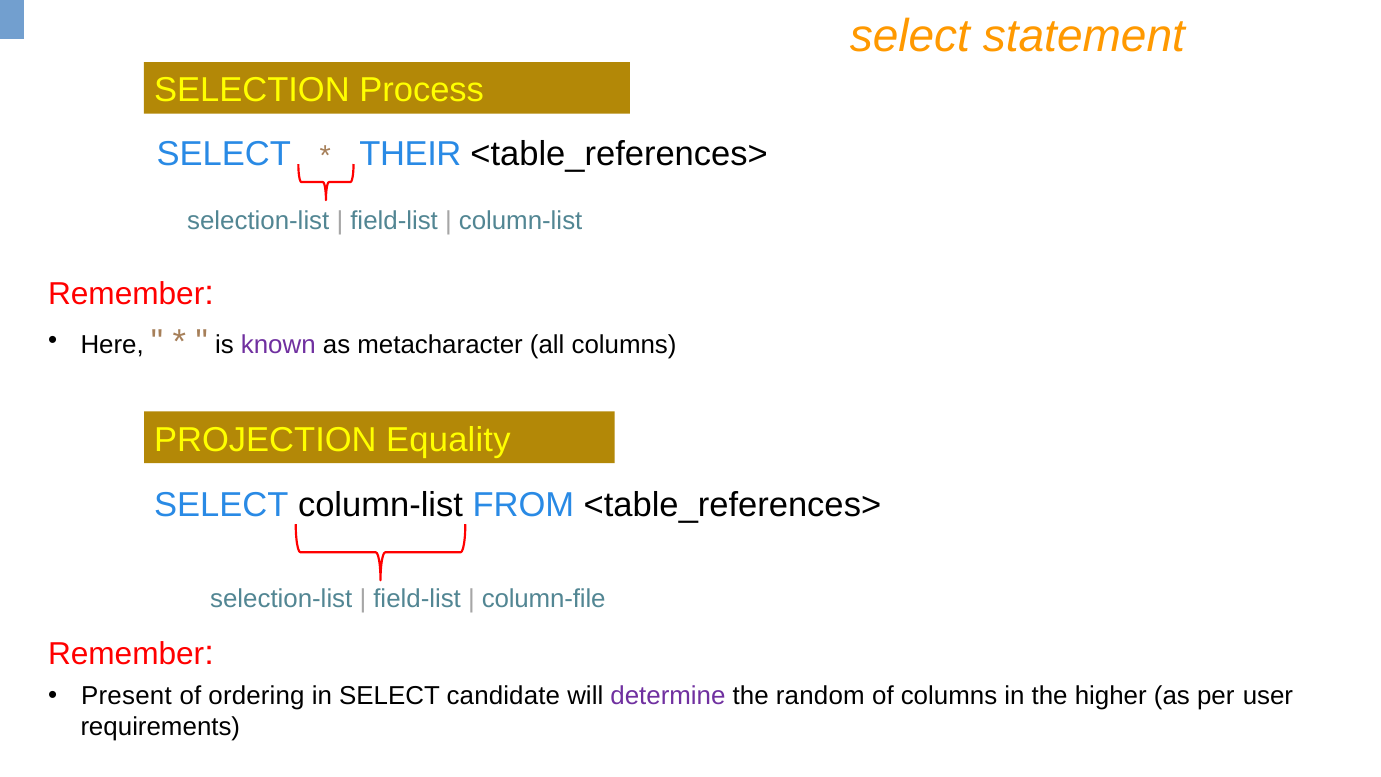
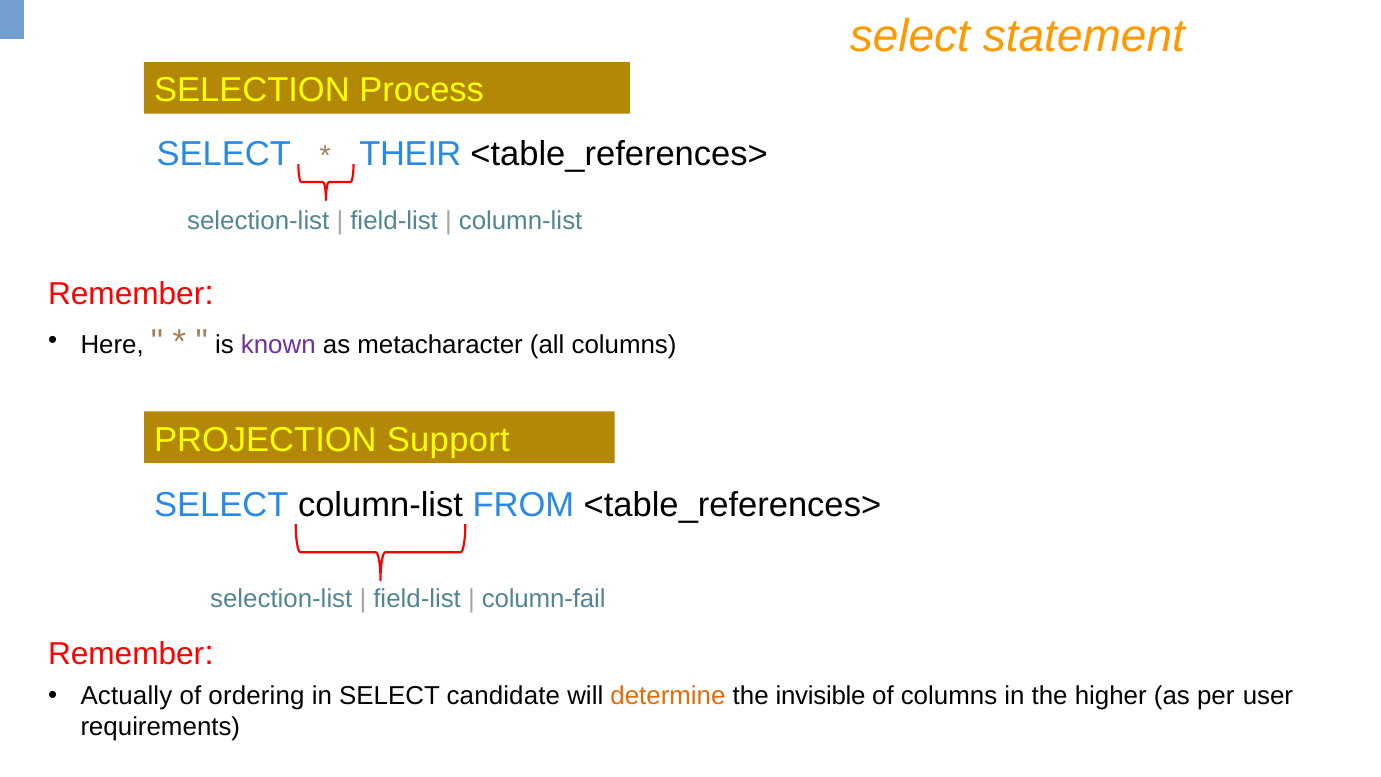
Equality: Equality -> Support (448, 440)
column-file: column-file -> column-fail (544, 598)
Present: Present -> Actually (126, 696)
determine colour: purple -> orange (668, 696)
random: random -> invisible (821, 696)
